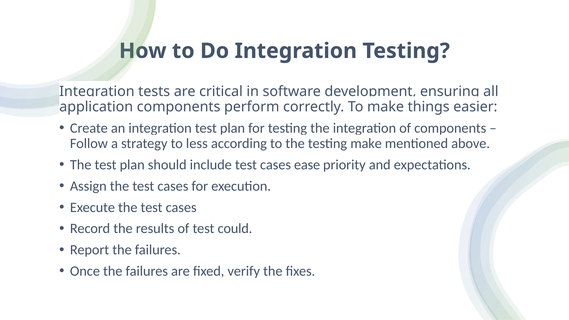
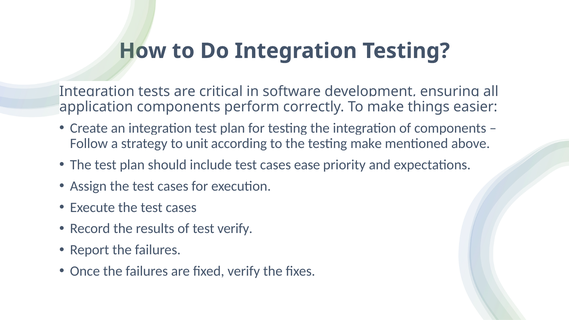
less: less -> unit (197, 144)
test could: could -> verify (235, 229)
